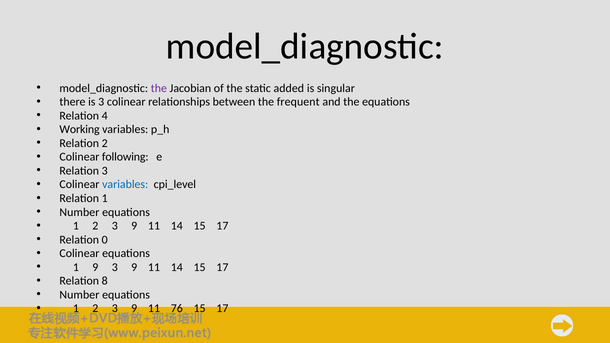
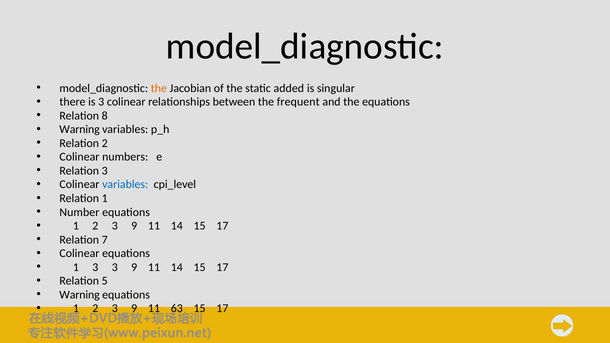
the colour: purple -> orange (159, 88)
4: 4 -> 8 (105, 116)
Working: Working -> Warning (80, 130)
following: following -> numbers (125, 157)
0: 0 -> 7 (105, 240)
1 9: 9 -> 3 (95, 267)
8: 8 -> 5 (105, 281)
Number: Number -> Warning (80, 295)
76: 76 -> 63 (177, 309)
